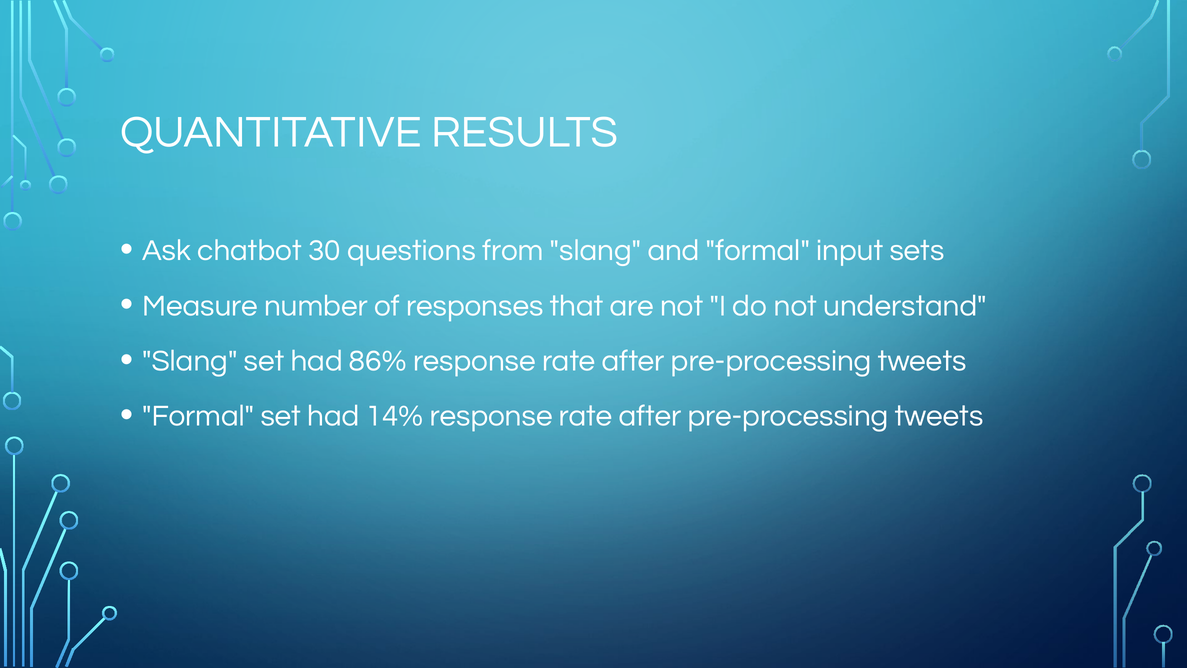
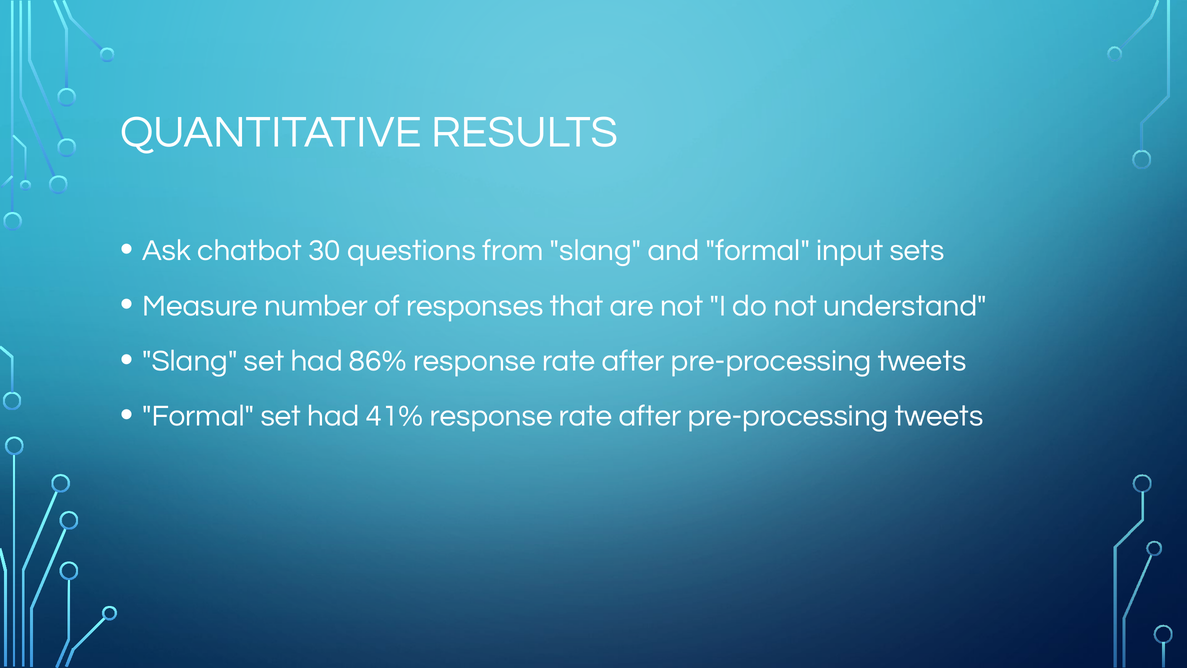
14%: 14% -> 41% (395, 416)
